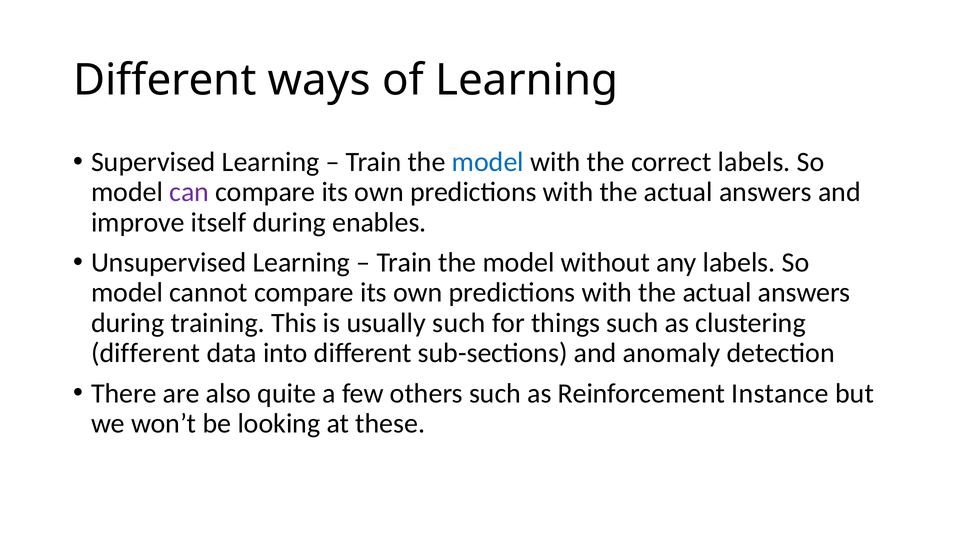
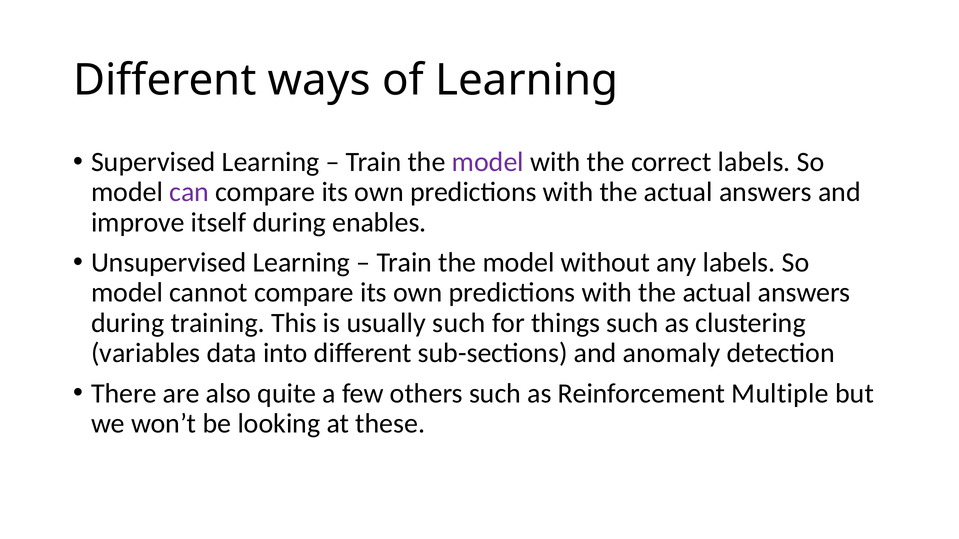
model colour: blue -> purple (488, 162)
different: different -> variables (146, 353)
Instance: Instance -> Multiple (780, 394)
